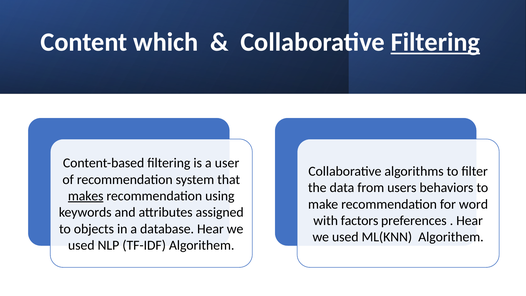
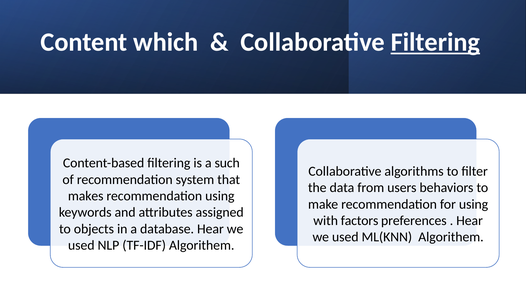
user: user -> such (227, 163)
makes underline: present -> none (86, 196)
for word: word -> using (474, 204)
